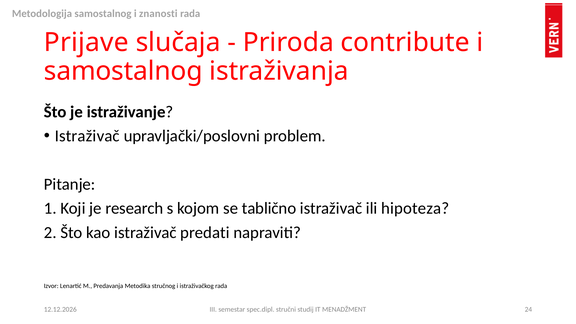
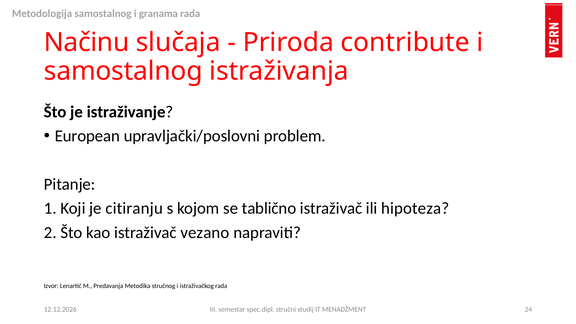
znanosti: znanosti -> granama (158, 14)
Prijave: Prijave -> Načinu (87, 43)
Istraživač: Istraživač -> European (87, 136)
research: research -> citiranju (134, 208)
predati: predati -> vezano (205, 233)
